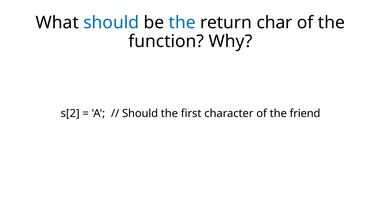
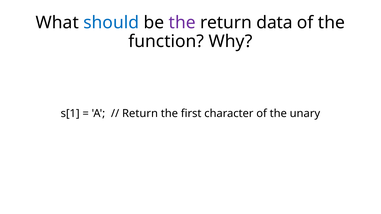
the colour: blue -> purple (182, 23)
char: char -> data (275, 23)
s[2: s[2 -> s[1 (70, 114)
Should: Should -> Return (140, 114)
friend: friend -> unary (305, 114)
